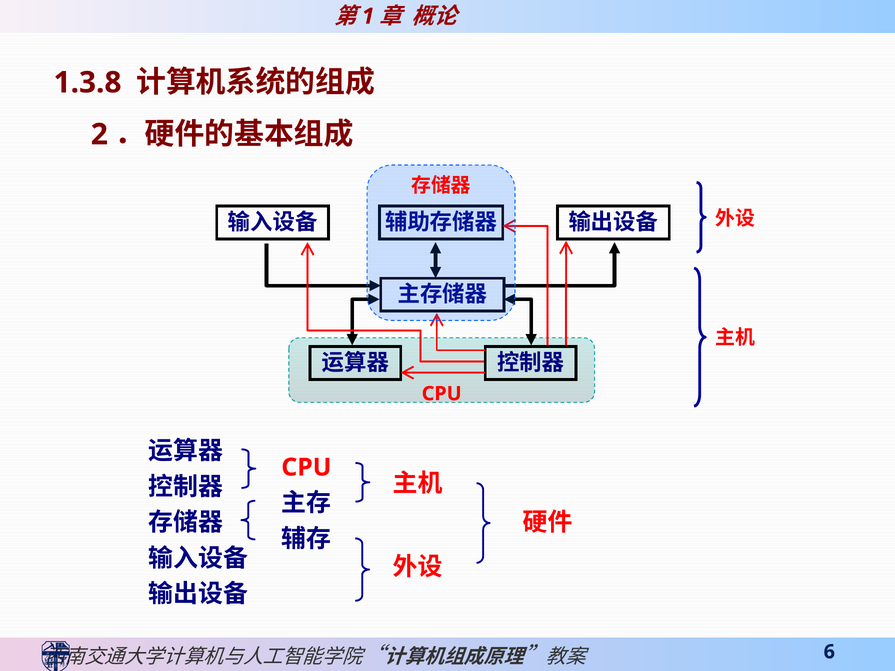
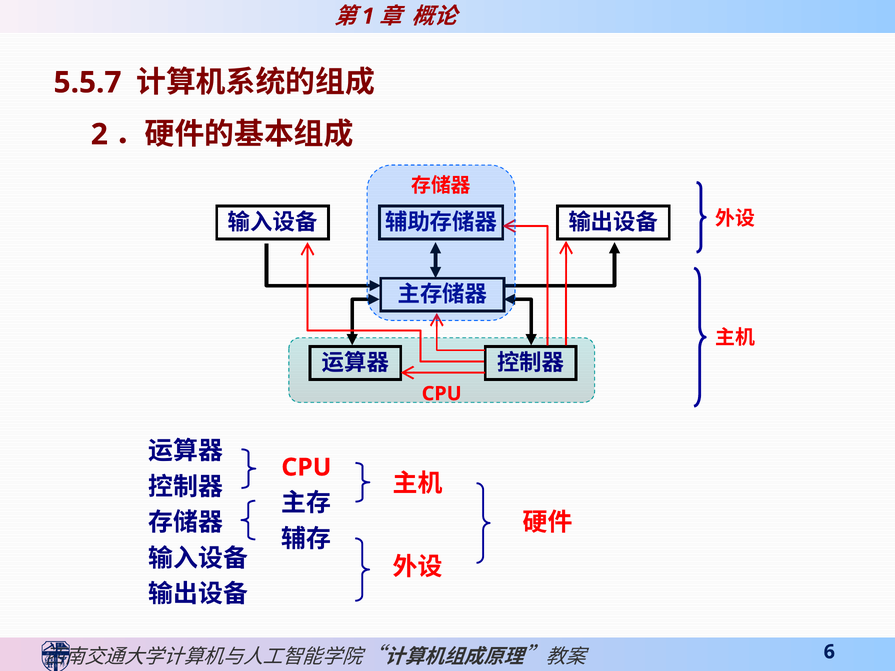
1.3.8: 1.3.8 -> 5.5.7 (88, 83)
